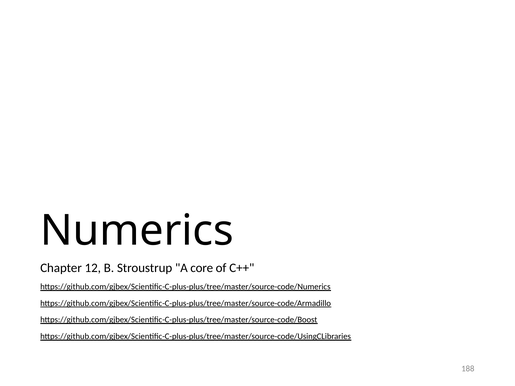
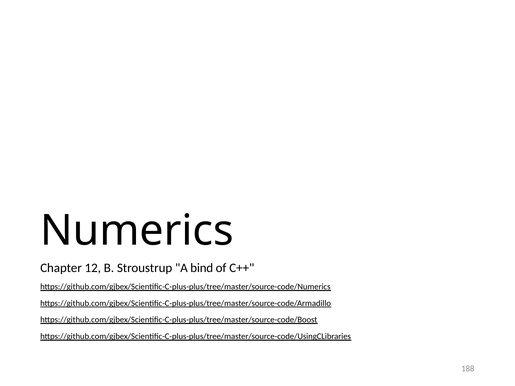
core: core -> bind (202, 268)
